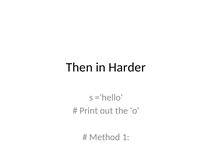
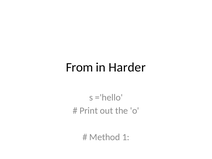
Then: Then -> From (79, 67)
